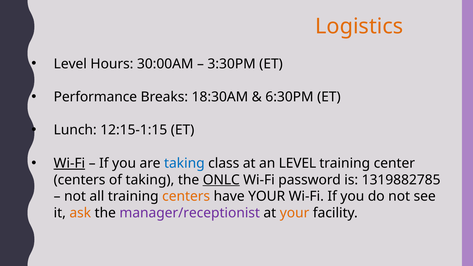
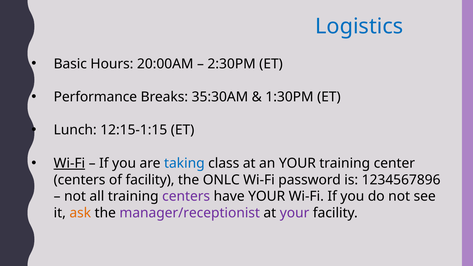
Logistics colour: orange -> blue (359, 26)
Level: Level -> Basic (70, 64)
30:00AM: 30:00AM -> 20:00AM (165, 64)
3:30PM: 3:30PM -> 2:30PM (232, 64)
18:30AM: 18:30AM -> 35:30AM (220, 97)
6:30PM: 6:30PM -> 1:30PM (289, 97)
an LEVEL: LEVEL -> YOUR (297, 163)
of taking: taking -> facility (150, 180)
ONLC underline: present -> none (221, 180)
1319882785: 1319882785 -> 1234567896 (401, 180)
centers colour: orange -> purple (186, 196)
your colour: orange -> purple (295, 213)
